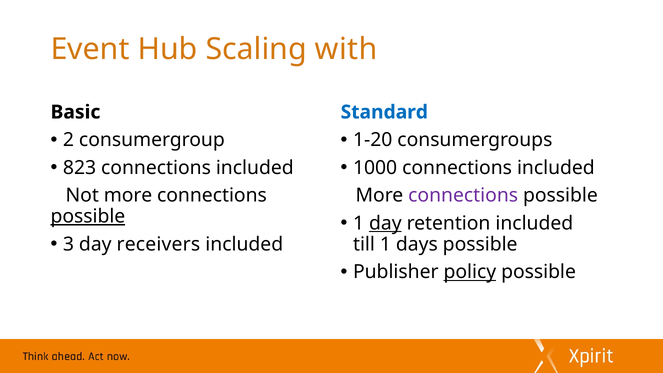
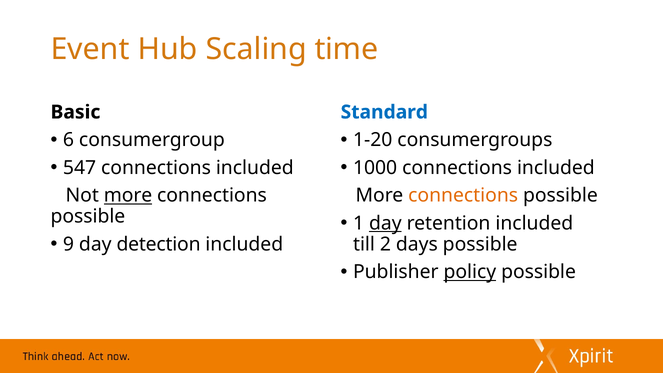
with: with -> time (346, 49)
2: 2 -> 6 (69, 140)
823: 823 -> 547 (80, 168)
more underline: none -> present (128, 195)
connections colour: purple -> orange (463, 195)
possible underline: present -> none (88, 216)
3: 3 -> 9 (69, 244)
receivers: receivers -> detection (159, 244)
till 1: 1 -> 2 (385, 244)
